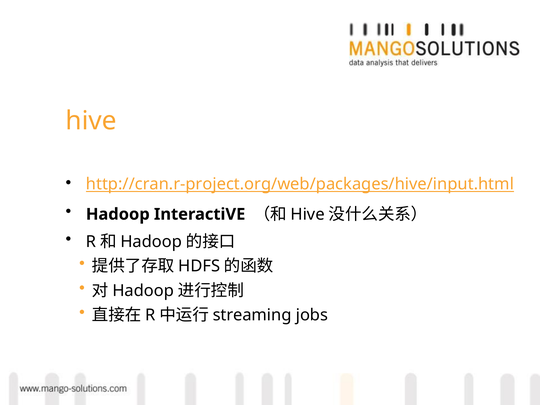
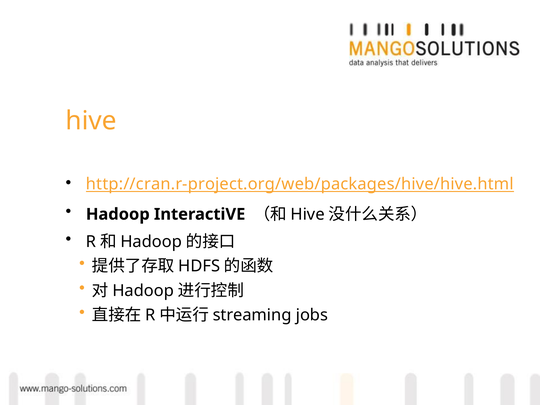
http://cran.r-project.org/web/packages/hive/input.html: http://cran.r-project.org/web/packages/hive/input.html -> http://cran.r-project.org/web/packages/hive/hive.html (300, 184)
